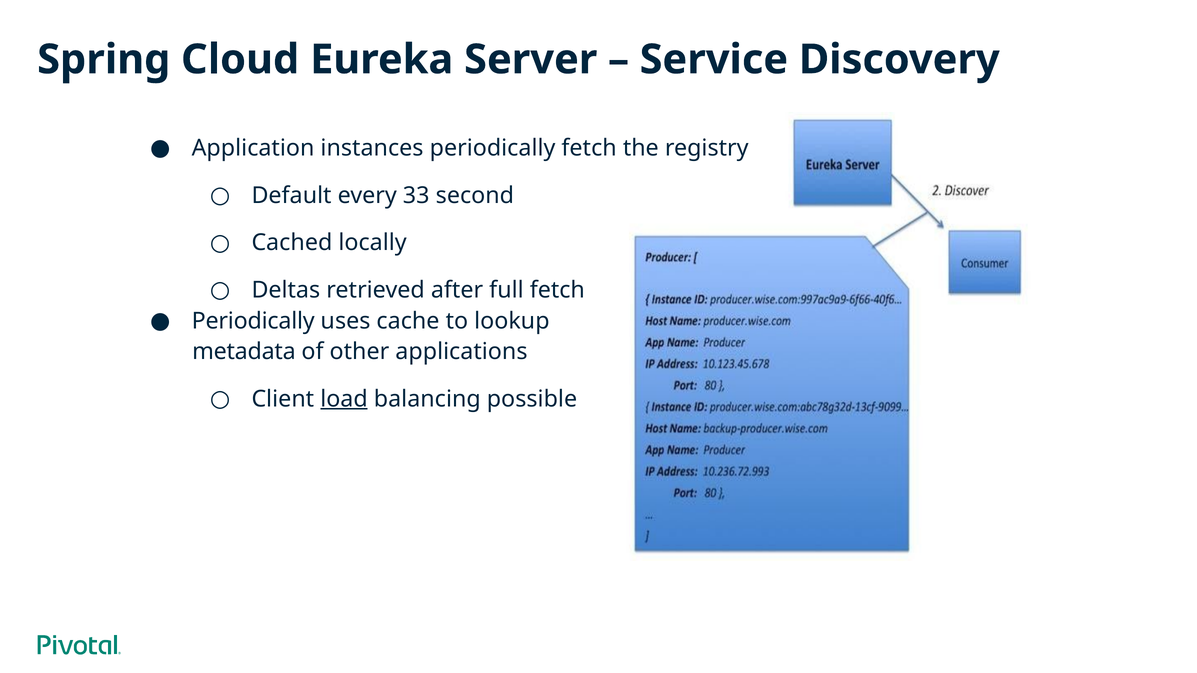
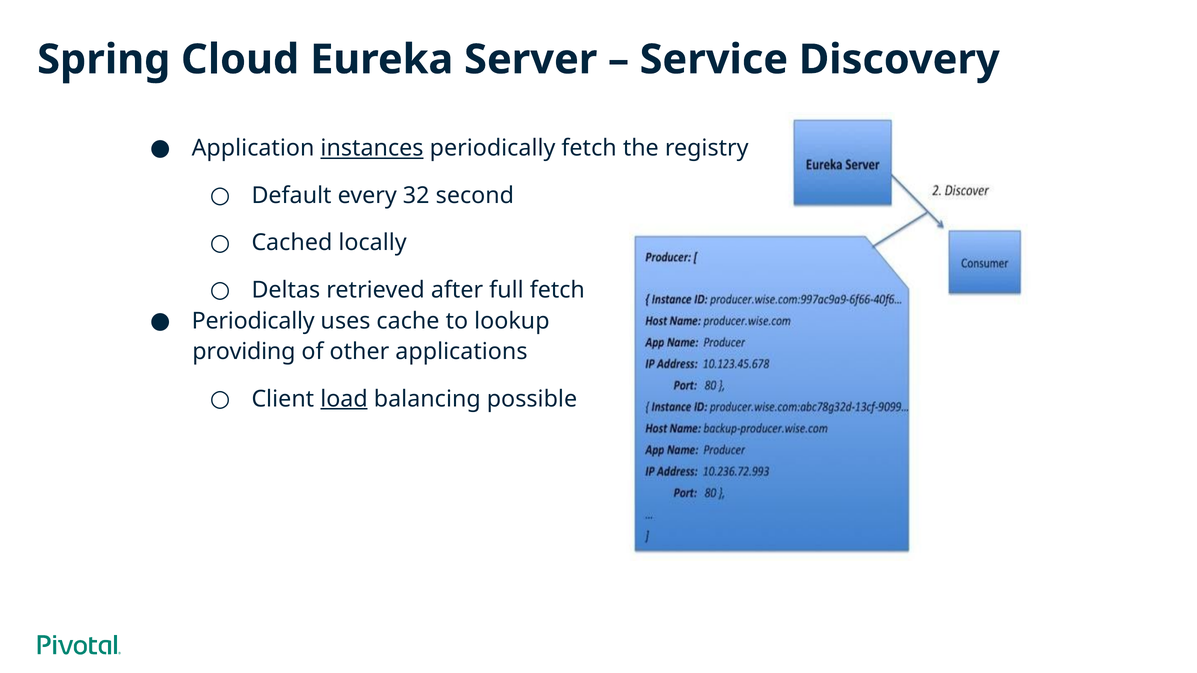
instances underline: none -> present (372, 148)
33: 33 -> 32 (416, 196)
metadata: metadata -> providing (244, 352)
